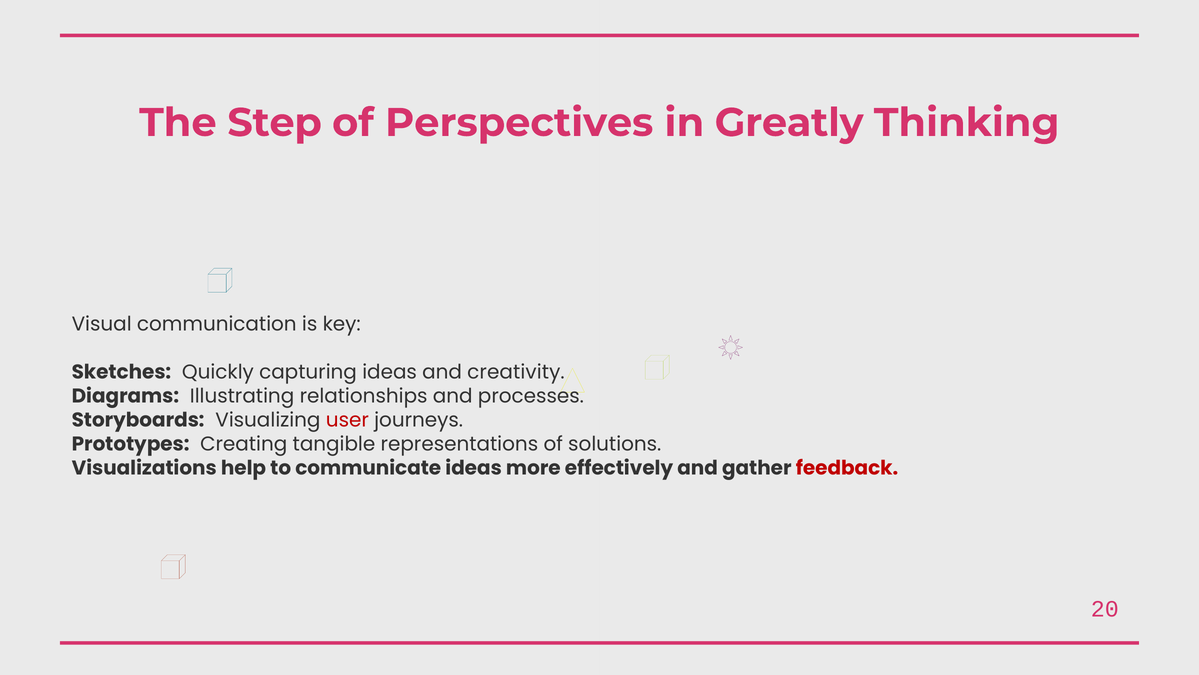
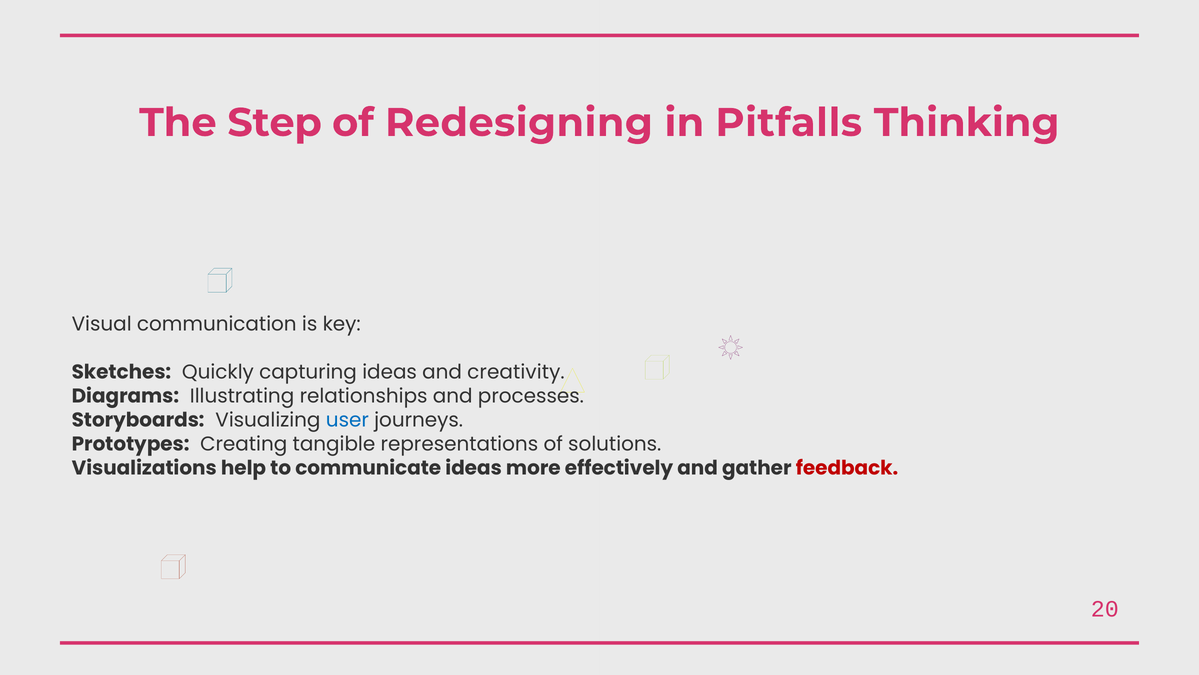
Perspectives: Perspectives -> Redesigning (519, 123)
Greatly: Greatly -> Pitfalls (789, 123)
user colour: red -> blue (347, 420)
